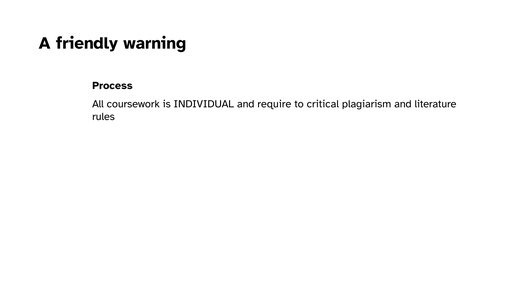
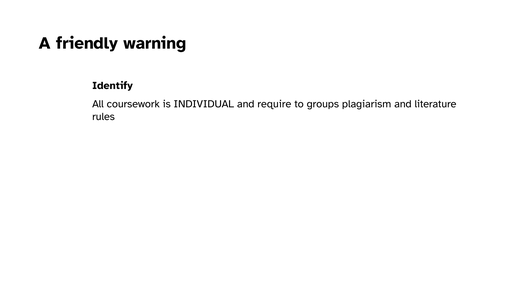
Process: Process -> Identify (113, 86)
critical: critical -> groups (323, 104)
